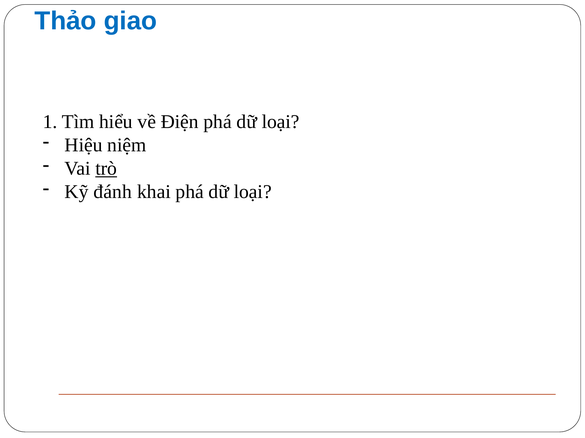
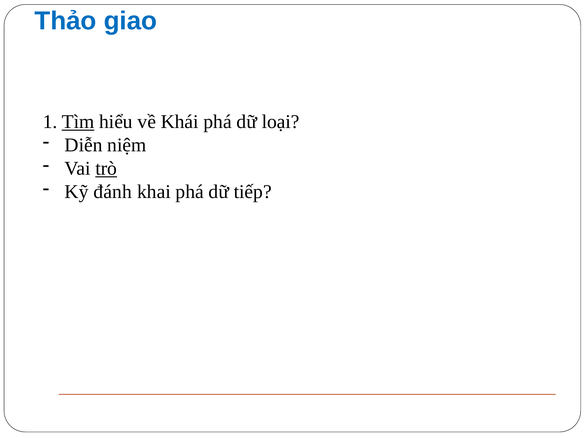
Tìm underline: none -> present (78, 122)
Điện: Điện -> Khái (180, 122)
Hiệu: Hiệu -> Diễn (84, 145)
khai phá dữ loại: loại -> tiếp (253, 192)
